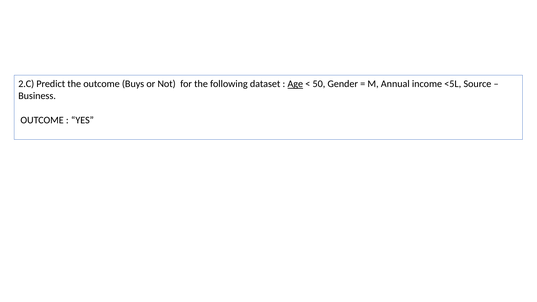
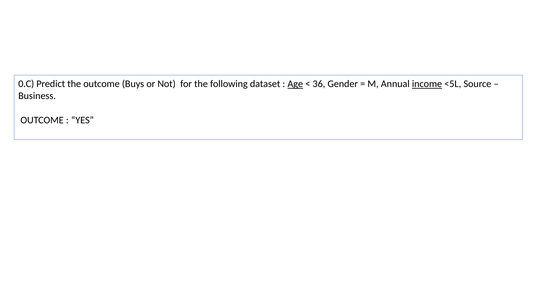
2.C: 2.C -> 0.C (26, 84)
50: 50 -> 36 (319, 84)
income underline: none -> present (427, 84)
